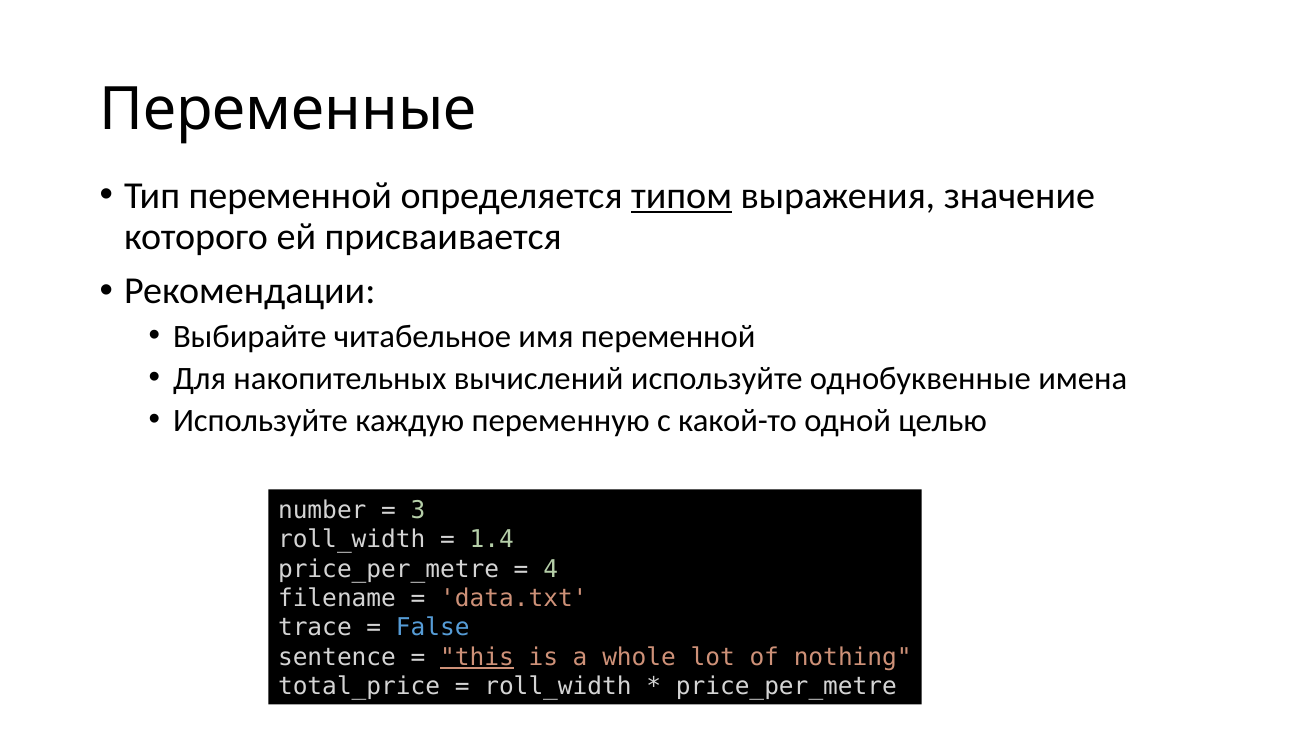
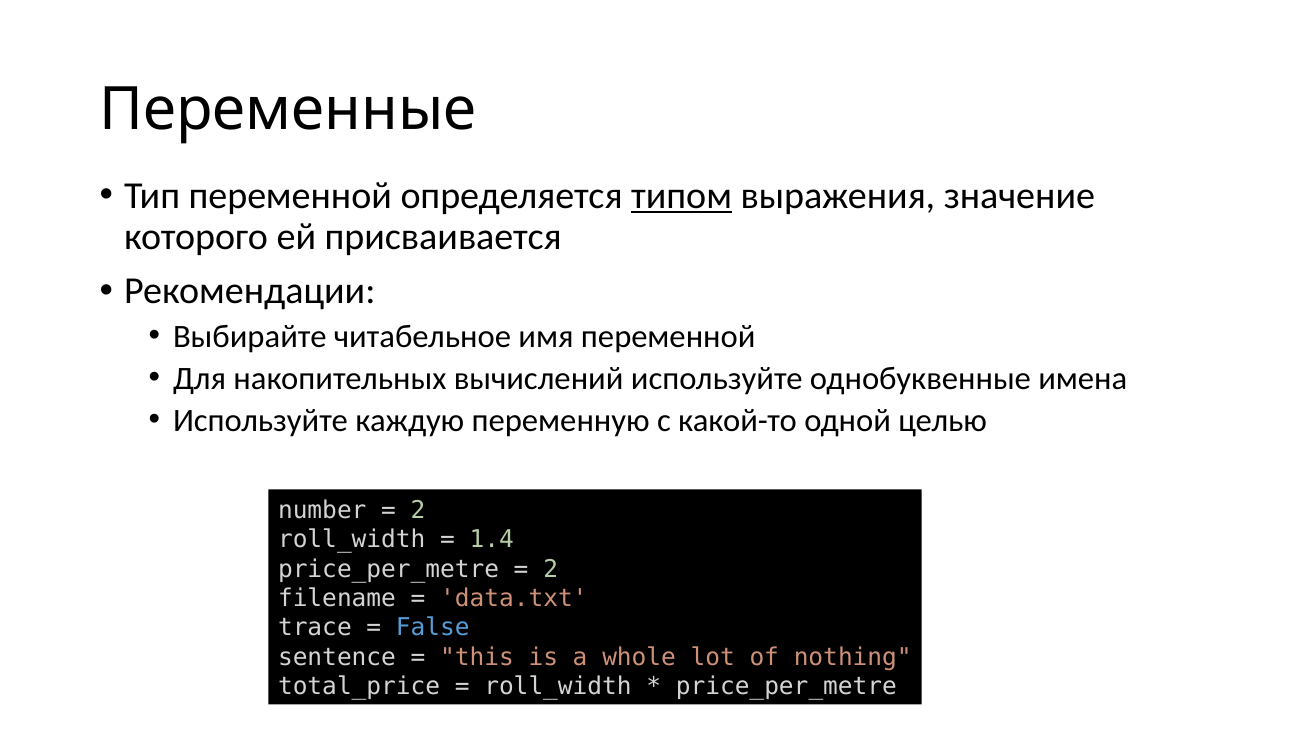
3: 3 -> 2 (418, 511)
4: 4 -> 2 (551, 570)
this underline: present -> none (477, 658)
